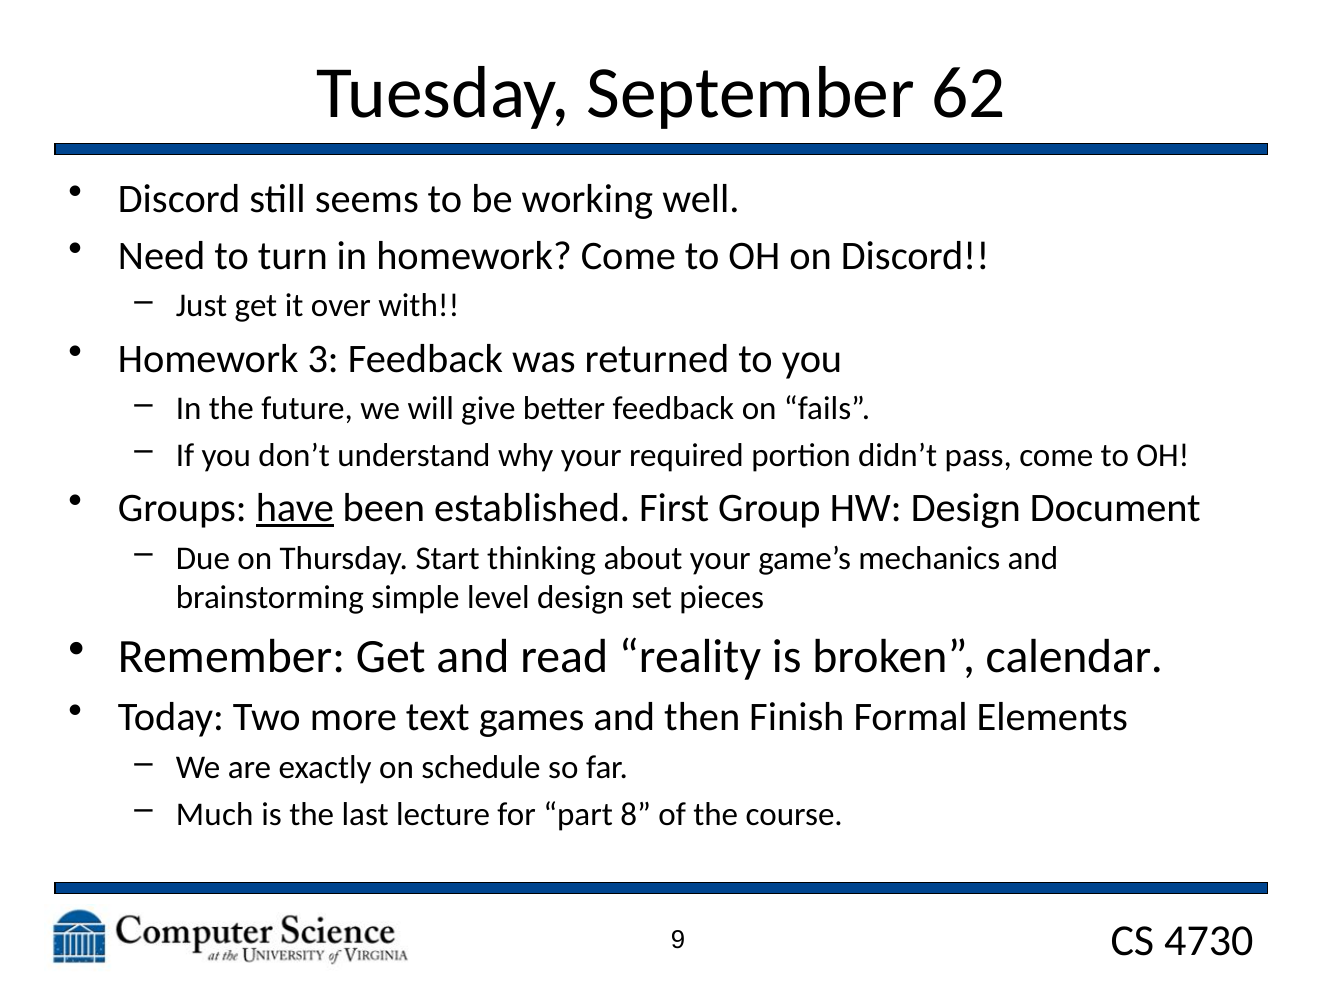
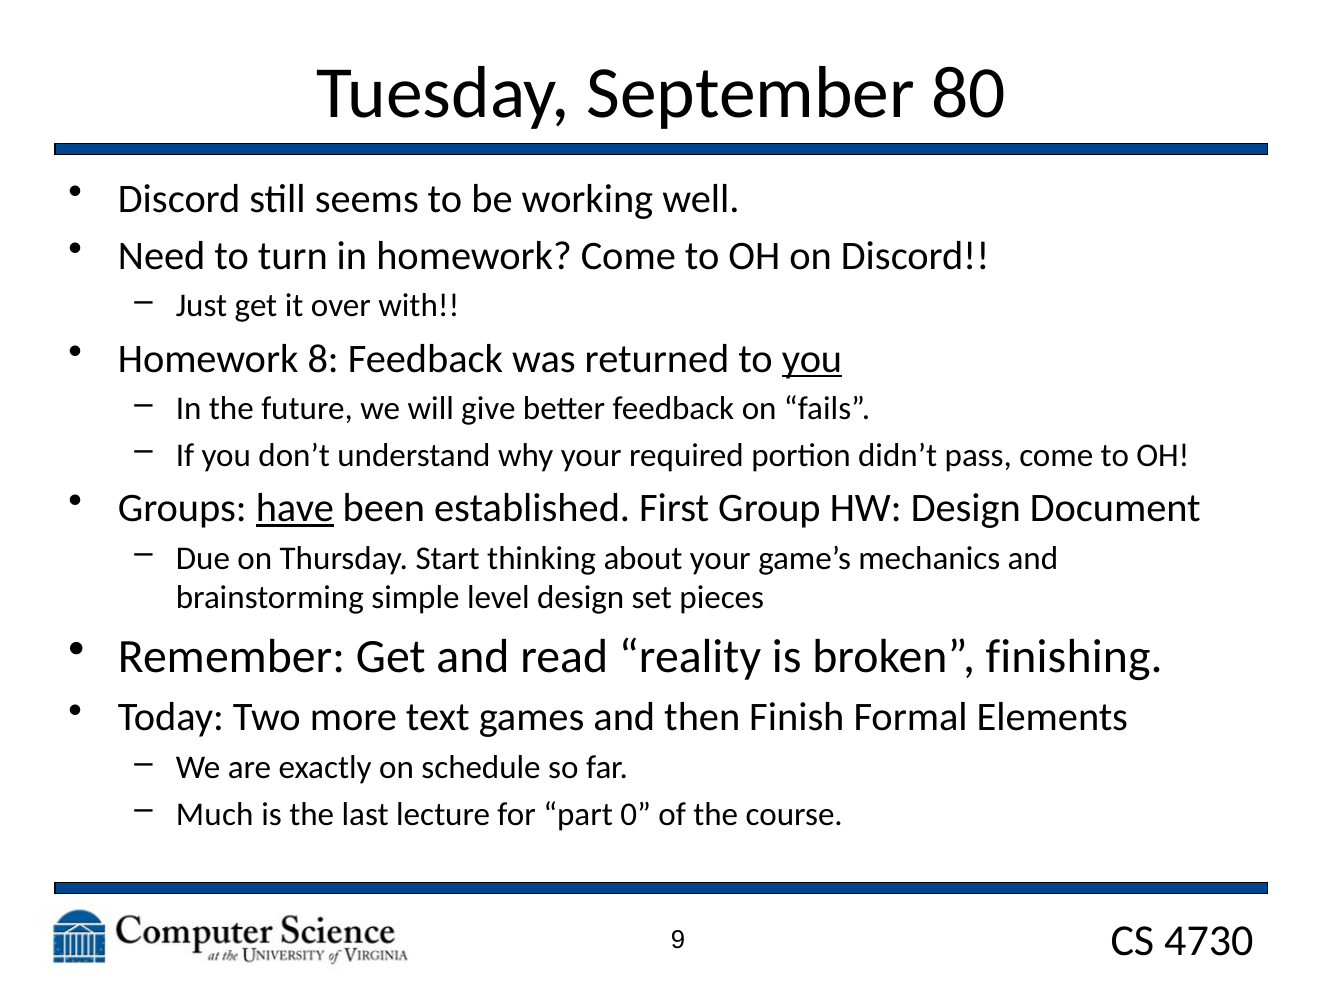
62: 62 -> 80 (969, 93)
3: 3 -> 8 (323, 359)
you underline: none -> present (812, 359)
calendar: calendar -> finishing (1074, 657)
8: 8 -> 0 (636, 814)
